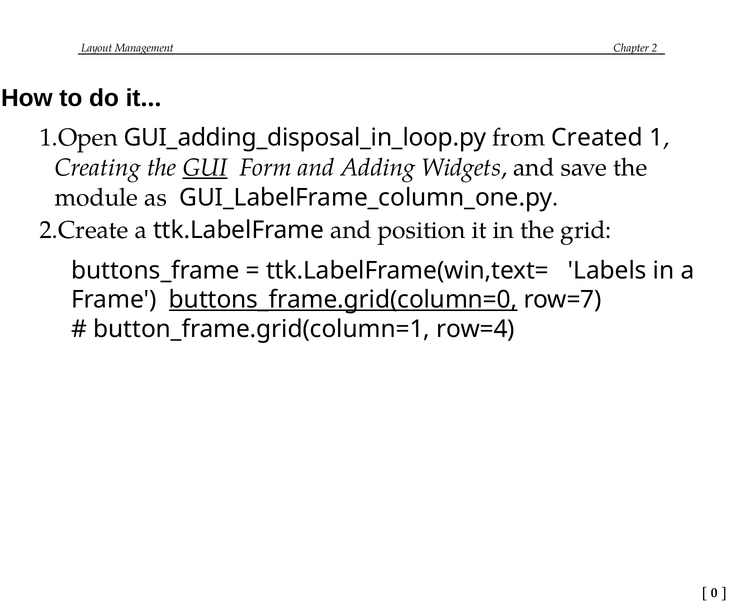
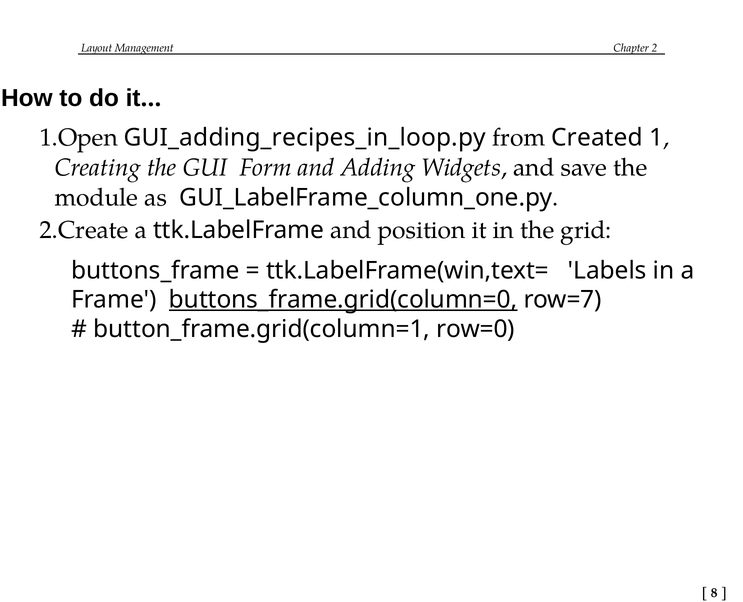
GUI_adding_disposal_in_loop.py: GUI_adding_disposal_in_loop.py -> GUI_adding_recipes_in_loop.py (305, 138)
GUI underline: present -> none (205, 168)
row=4: row=4 -> row=0 (476, 330)
0: 0 -> 8 (714, 593)
